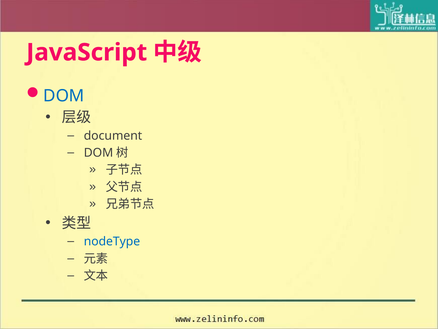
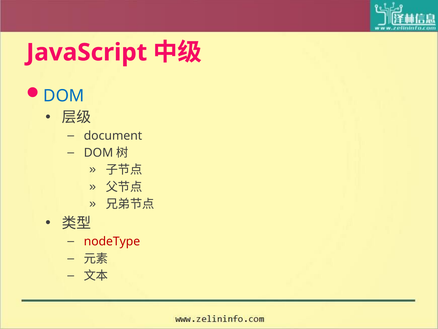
nodeType colour: blue -> red (112, 241)
